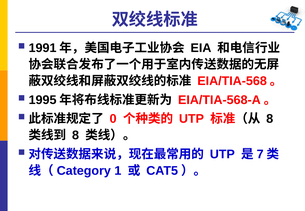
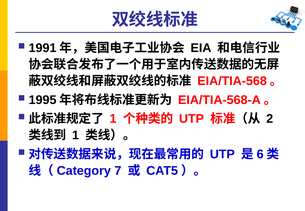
0: 0 -> 1 (113, 119)
8: 8 -> 2 (270, 119)
8: 8 -> 1 (76, 135)
7: 7 -> 6 (260, 154)
1: 1 -> 7 (118, 171)
